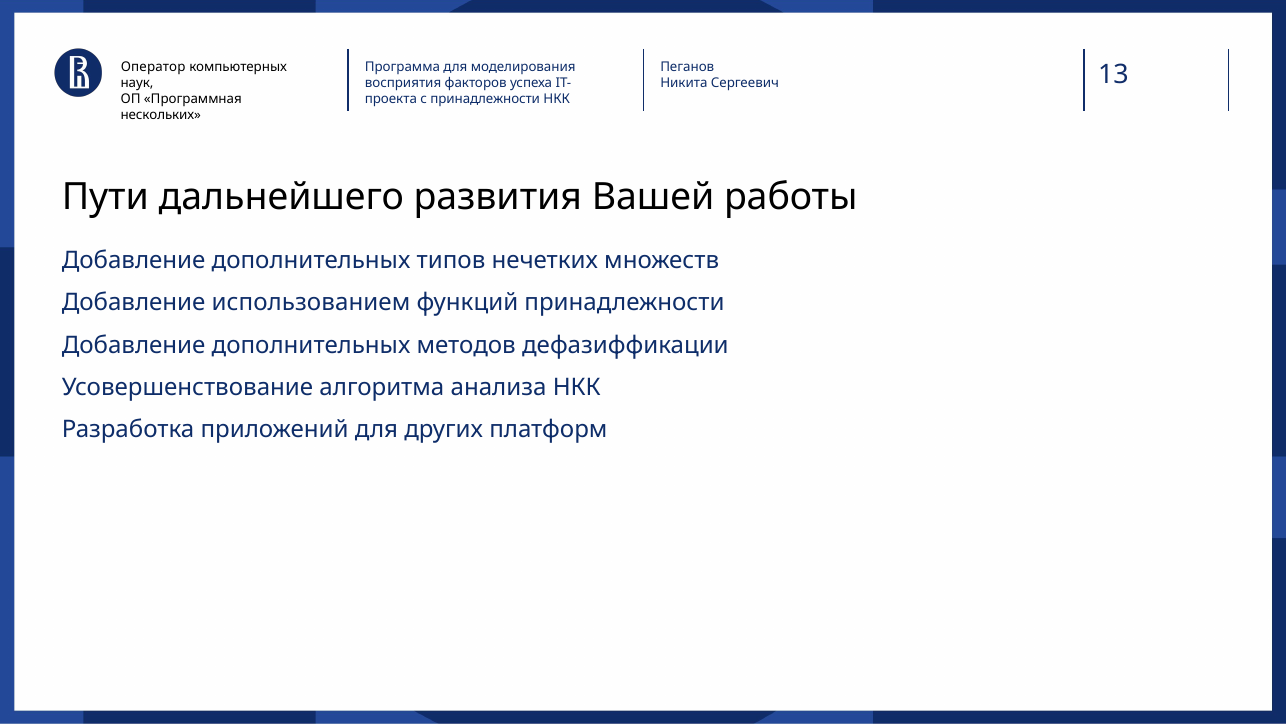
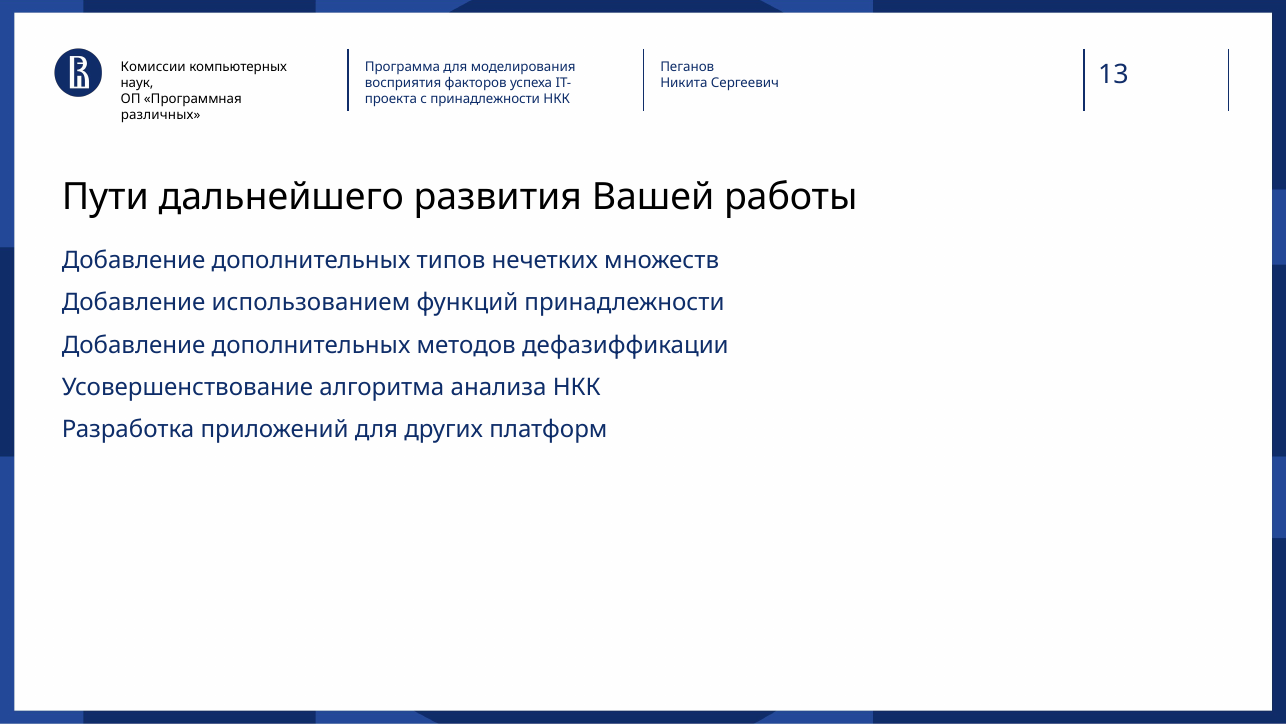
Оператор: Оператор -> Комиссии (153, 67)
нескольких: нескольких -> различных (161, 115)
